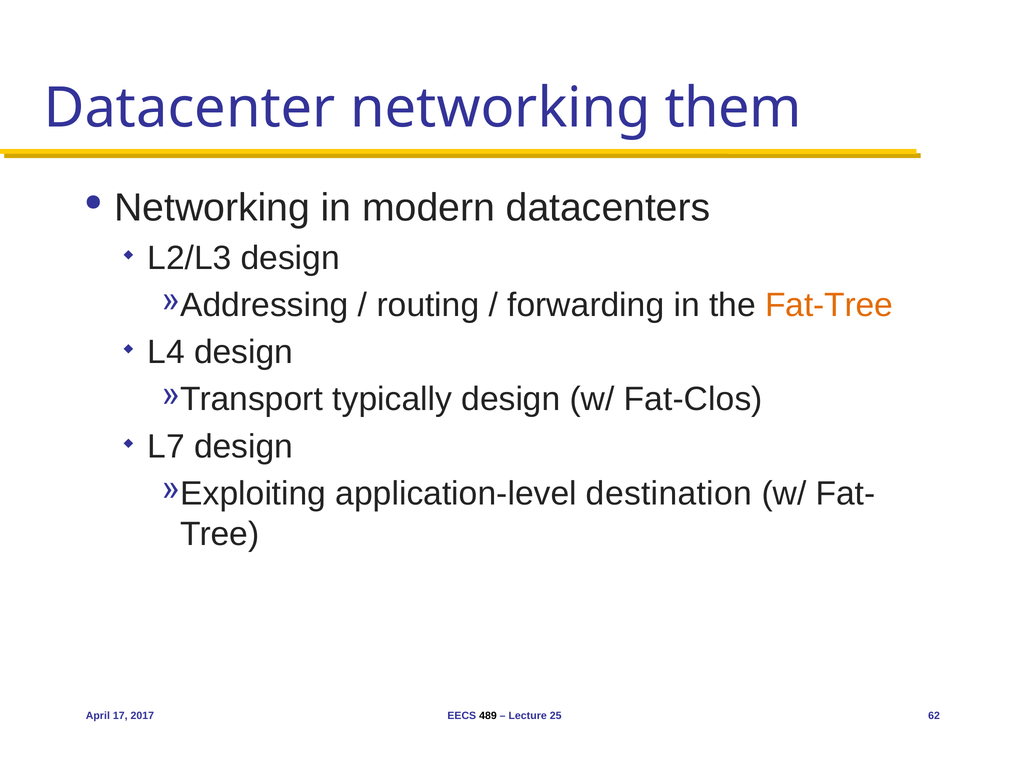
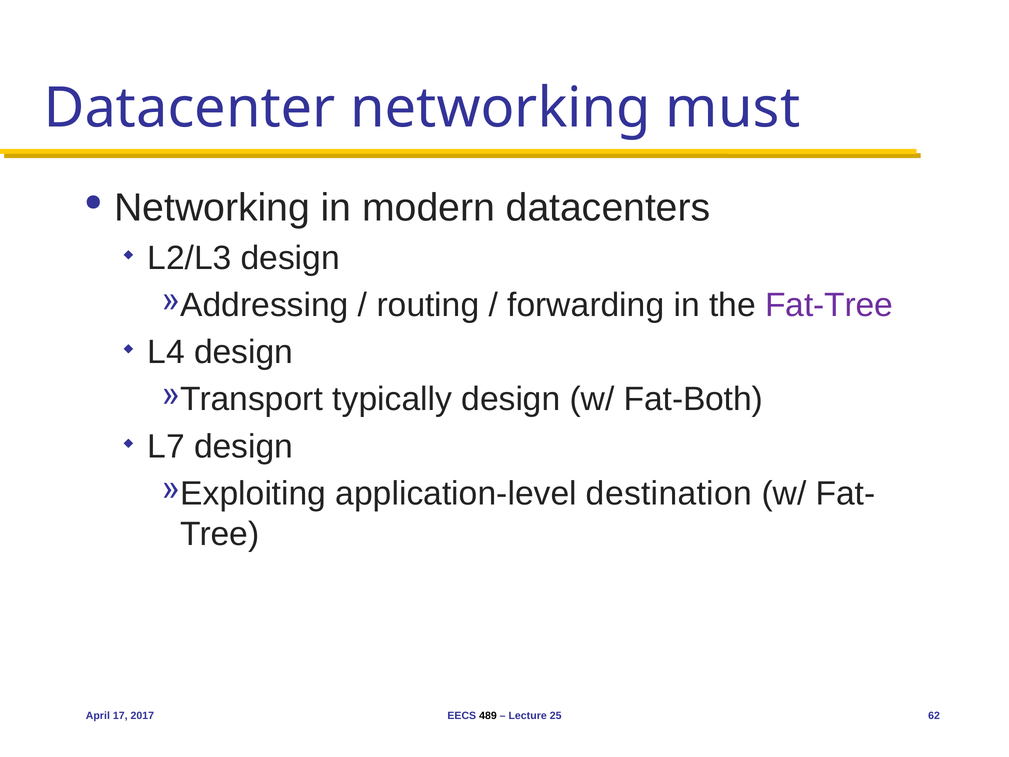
them: them -> must (733, 108)
Fat-Tree colour: orange -> purple (829, 305)
Fat-Clos: Fat-Clos -> Fat-Both (693, 399)
